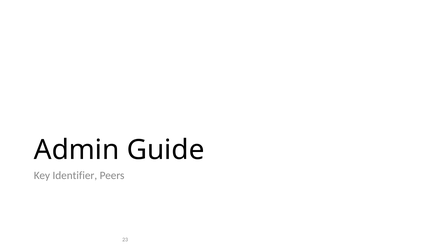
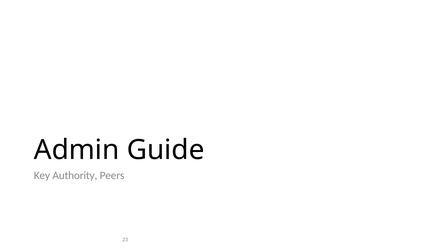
Identifier: Identifier -> Authority (75, 176)
